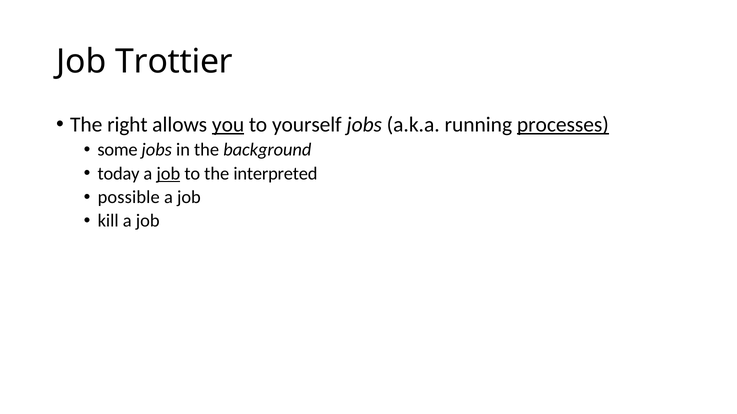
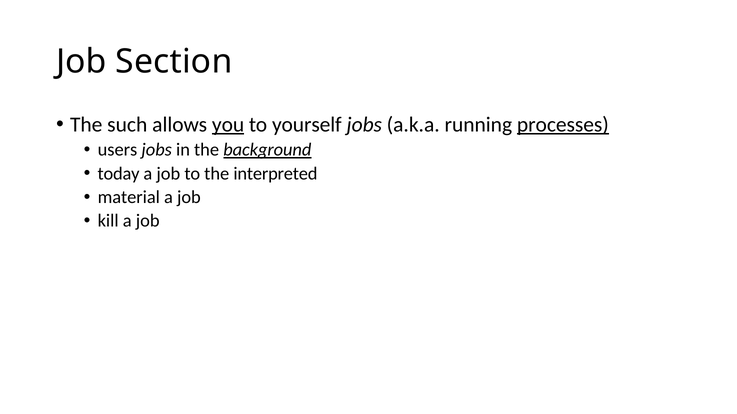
Trottier: Trottier -> Section (174, 62)
right: right -> such (127, 125)
some: some -> users (117, 150)
background underline: none -> present (267, 150)
job underline: present -> none (168, 174)
possible: possible -> material (129, 197)
